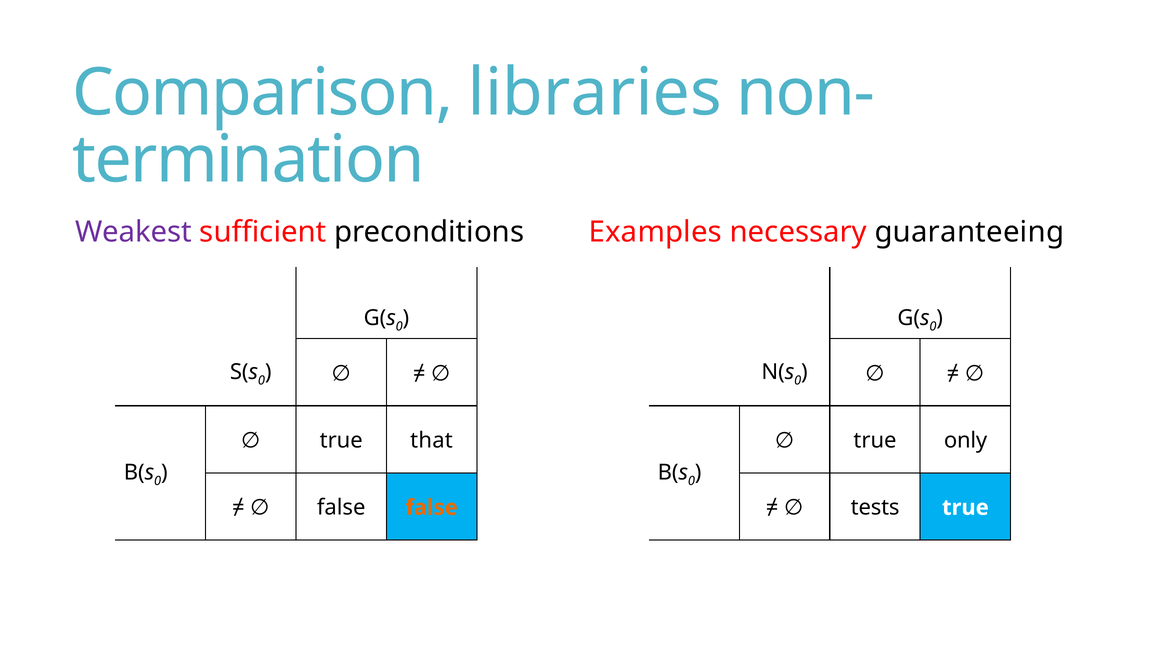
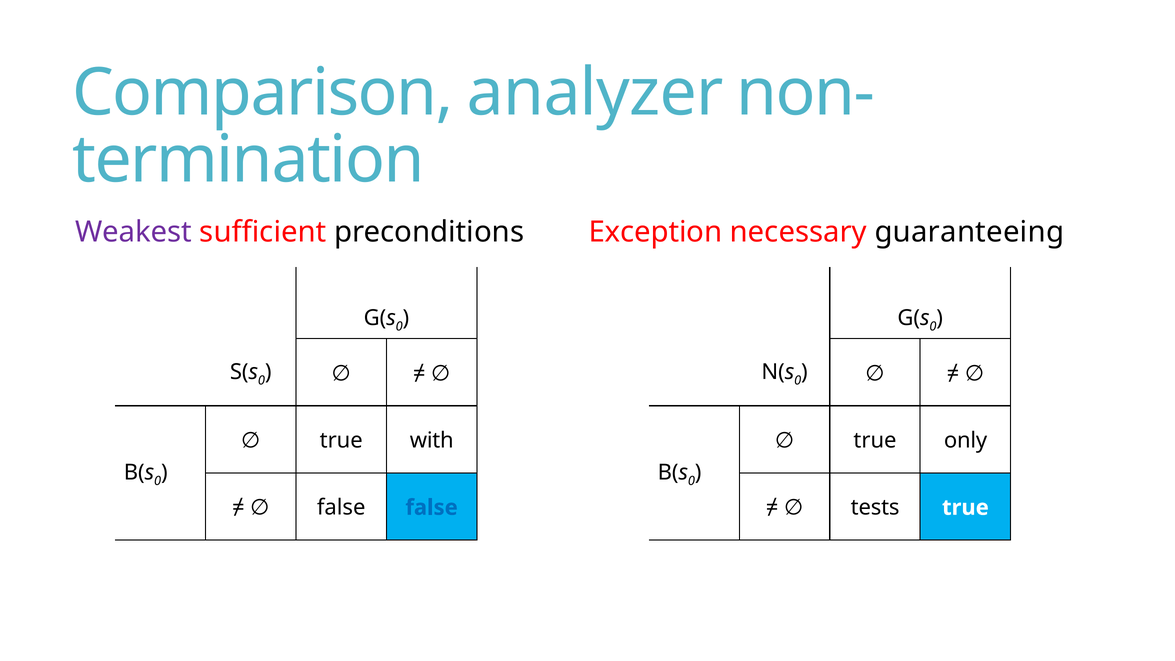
libraries: libraries -> analyzer (595, 93)
Examples: Examples -> Exception (655, 232)
that: that -> with (432, 440)
false colour: orange -> blue (432, 508)
